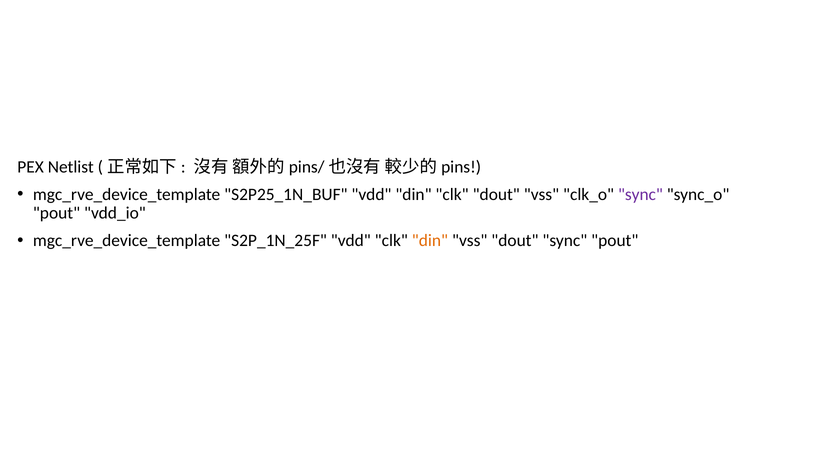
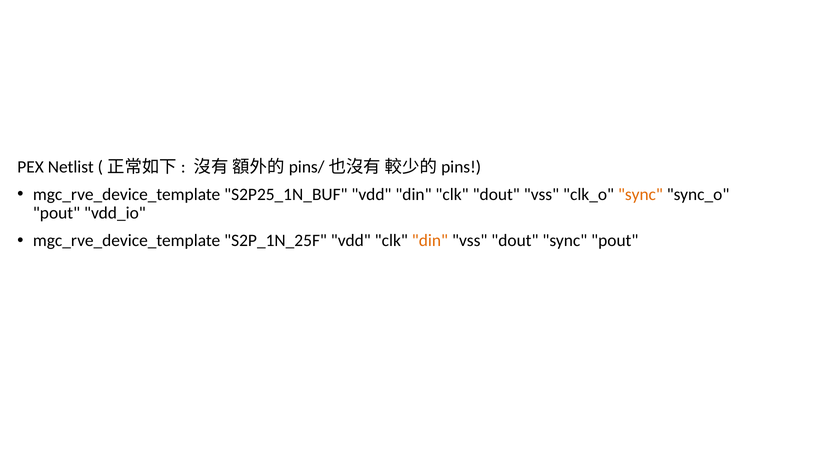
sync colour: purple -> orange (640, 194)
